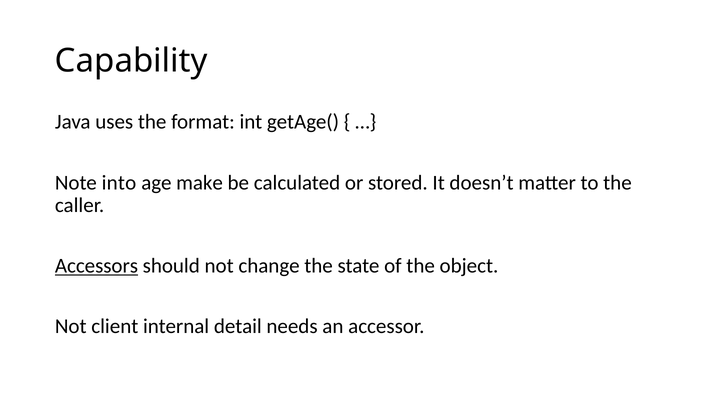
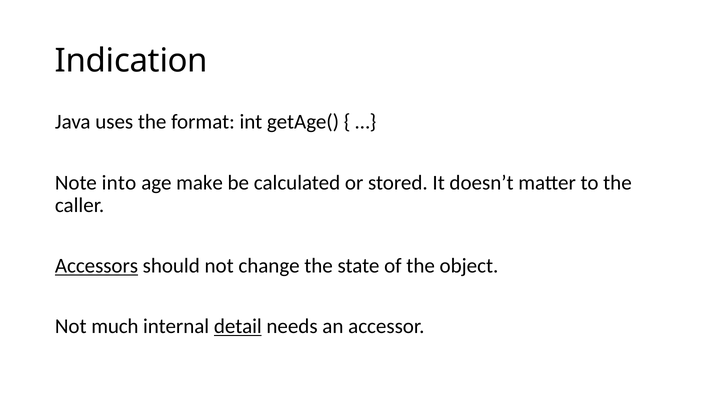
Capability: Capability -> Indication (131, 61)
client: client -> much (115, 326)
detail underline: none -> present (238, 326)
